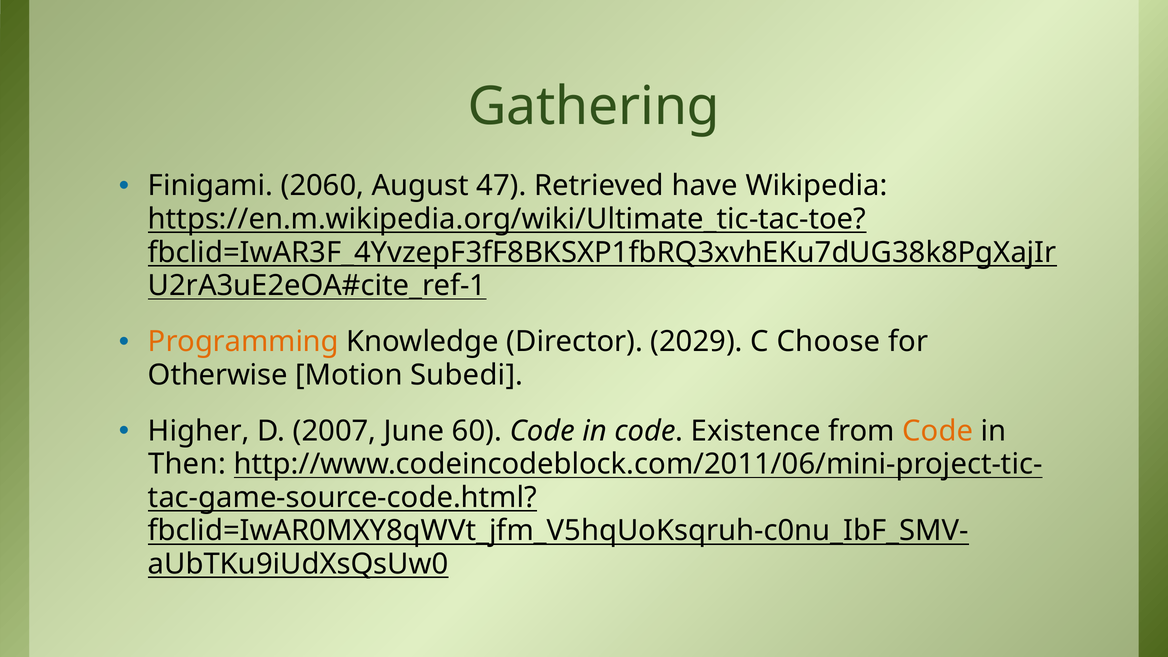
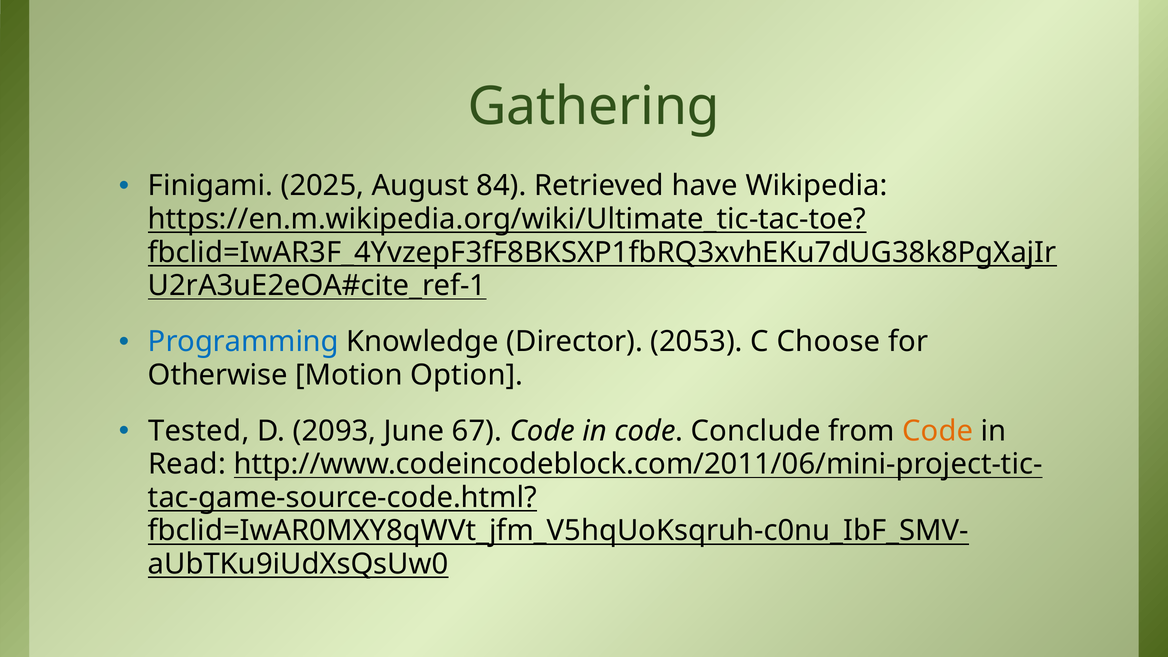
2060: 2060 -> 2025 (322, 186)
47: 47 -> 84 (502, 186)
Programming colour: orange -> blue (243, 342)
2029: 2029 -> 2053 (697, 342)
Subedi: Subedi -> Option (467, 375)
Higher: Higher -> Tested (199, 431)
2007: 2007 -> 2093 (335, 431)
60: 60 -> 67 (477, 431)
Existence: Existence -> Conclude (756, 431)
Then: Then -> Read (187, 464)
